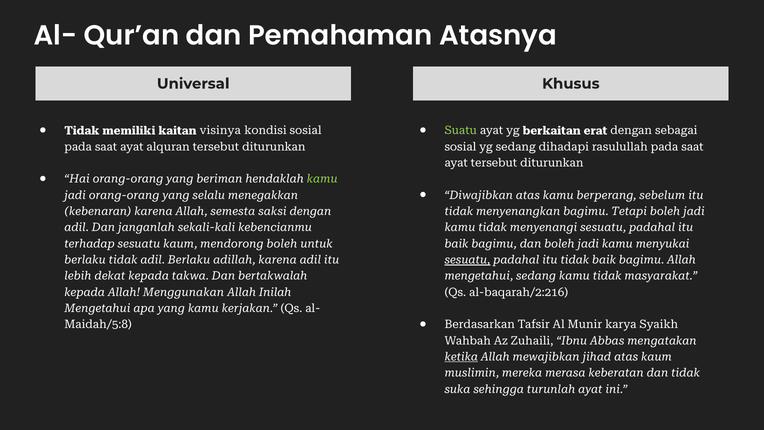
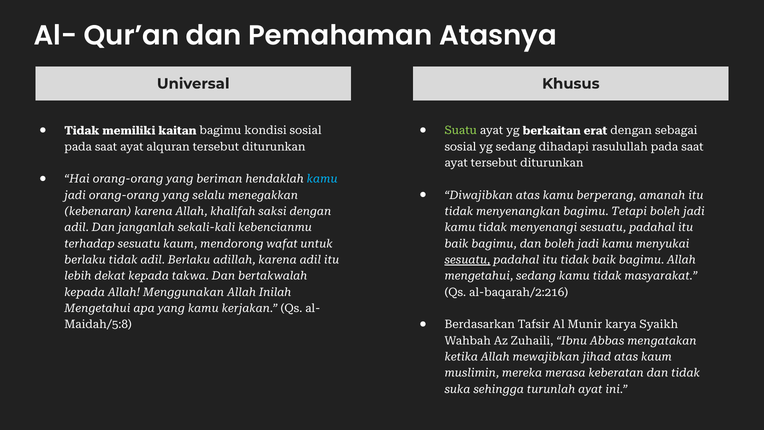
kaitan visinya: visinya -> bagimu (220, 131)
kamu colour: light green -> light blue (322, 179)
sebelum: sebelum -> amanah (662, 195)
semesta: semesta -> khalifah (233, 211)
mendorong boleh: boleh -> wafat (282, 244)
ketika underline: present -> none (461, 357)
